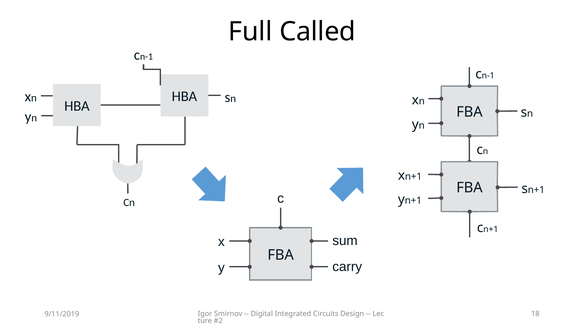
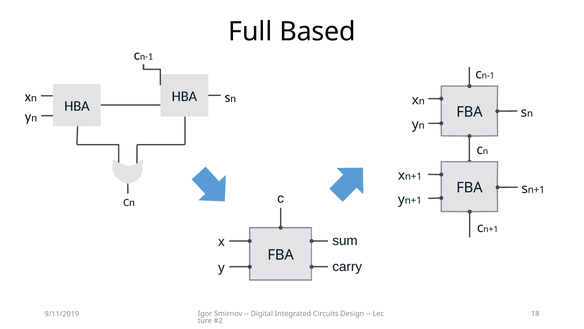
Called: Called -> Based (318, 32)
